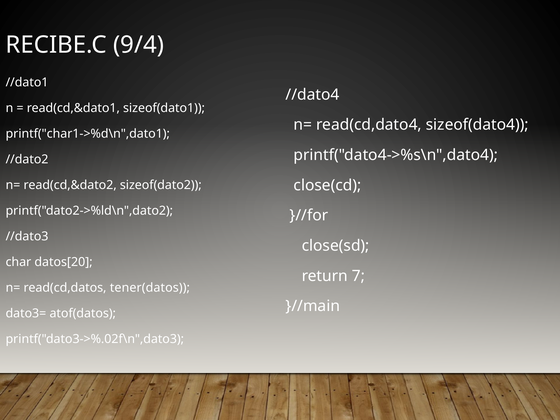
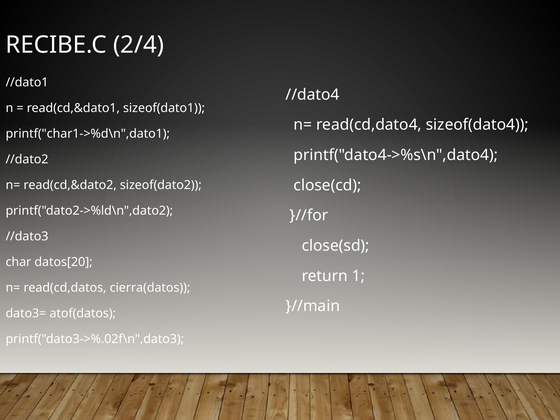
9/4: 9/4 -> 2/4 (139, 45)
7: 7 -> 1 (358, 276)
tener(datos: tener(datos -> cierra(datos (150, 288)
